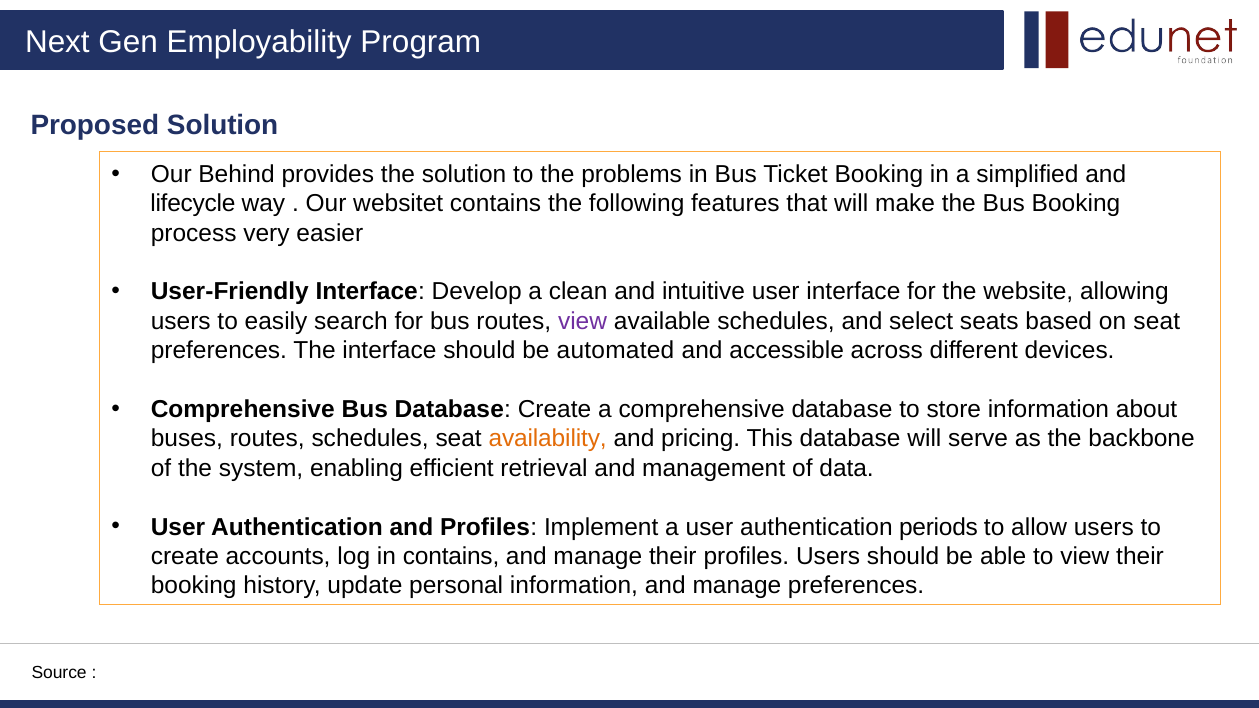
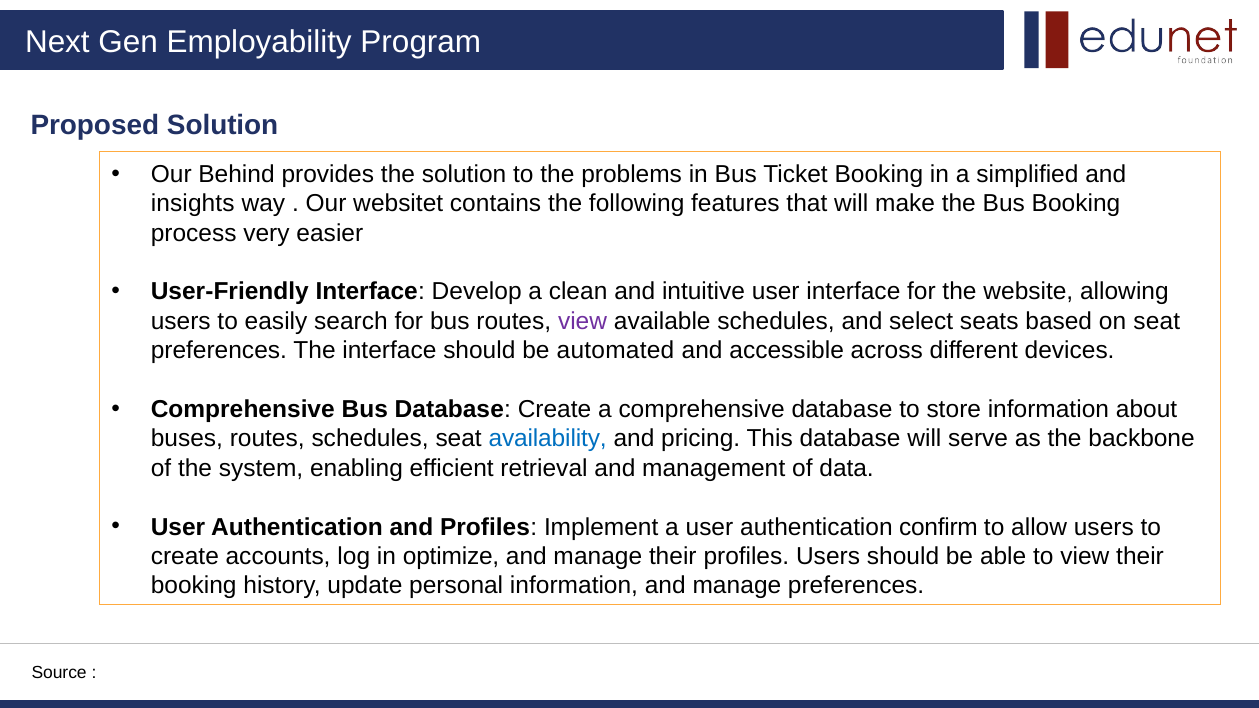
lifecycle: lifecycle -> insights (193, 204)
availability colour: orange -> blue (548, 439)
periods: periods -> confirm (938, 527)
in contains: contains -> optimize (451, 556)
